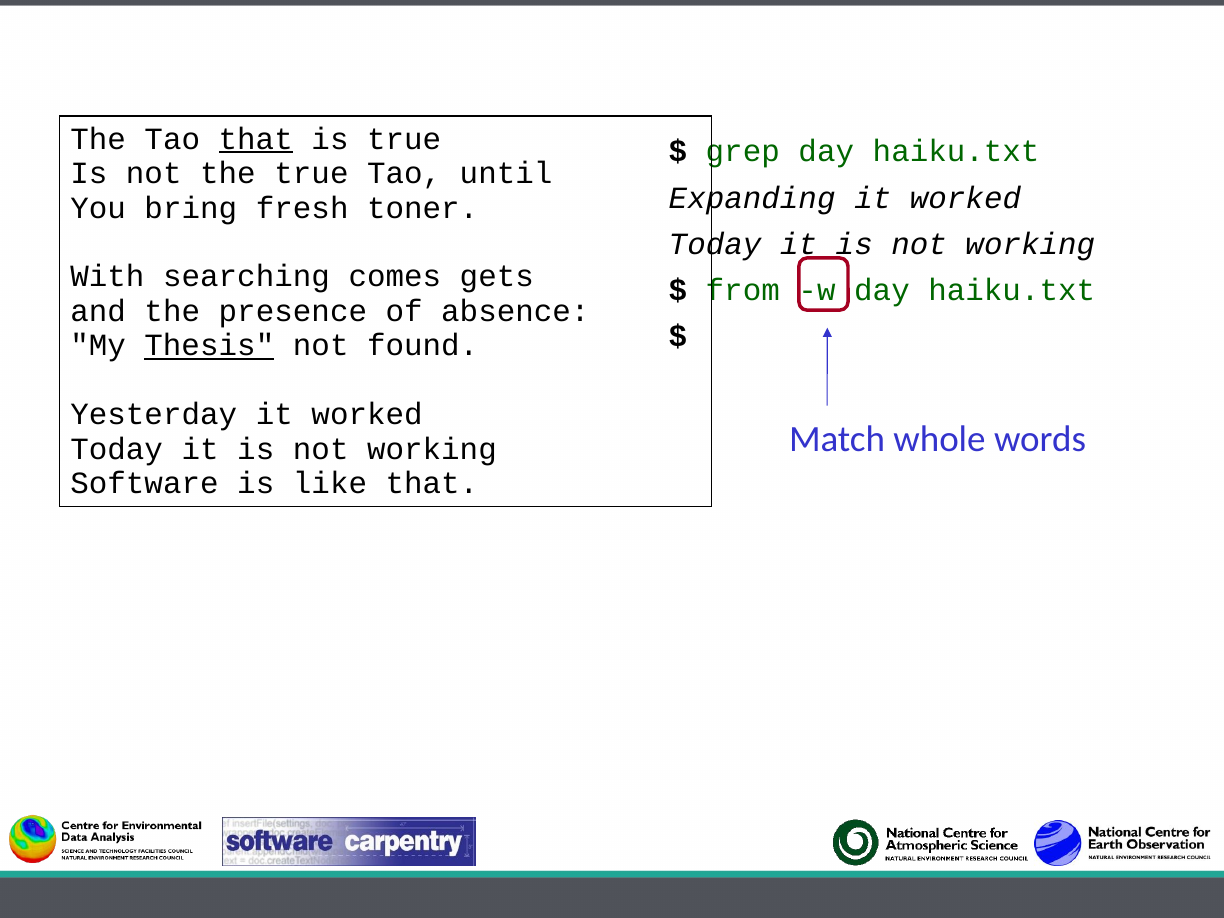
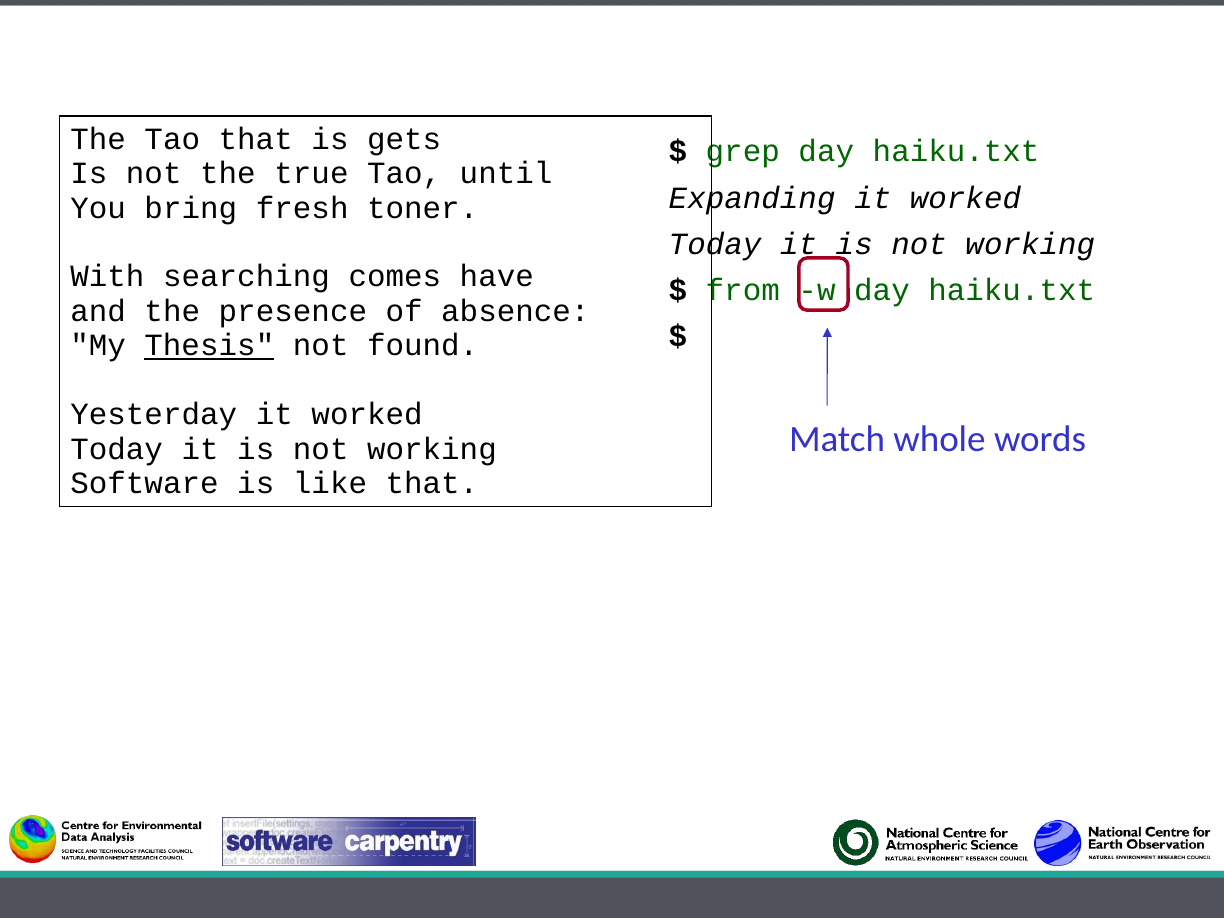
that underline: present -> none (256, 139)
is true: true -> gets (404, 139)
gets: gets -> have (497, 277)
